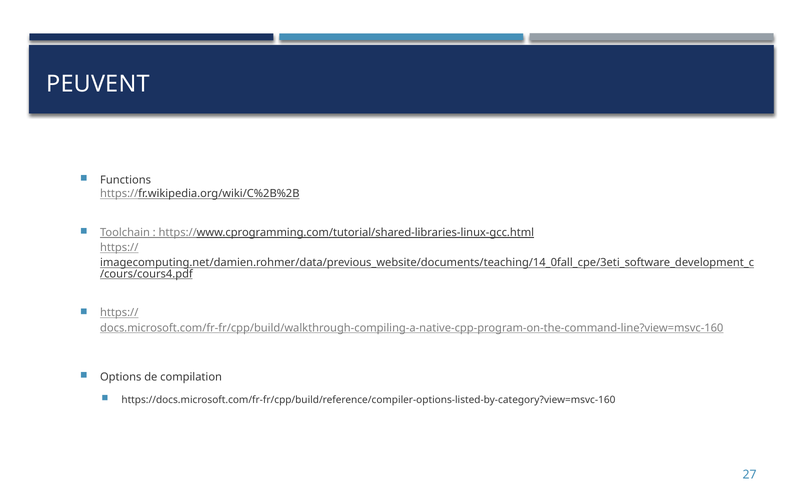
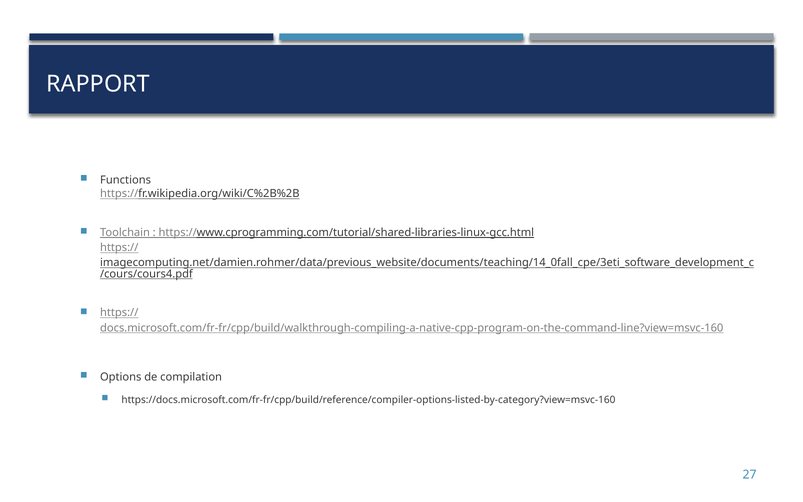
PEUVENT: PEUVENT -> RAPPORT (98, 84)
